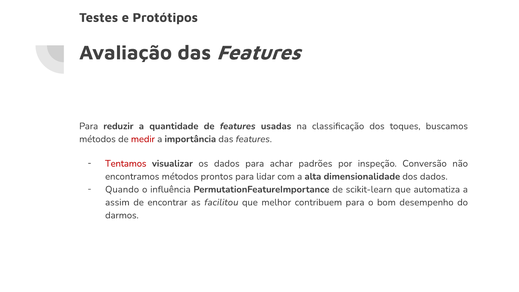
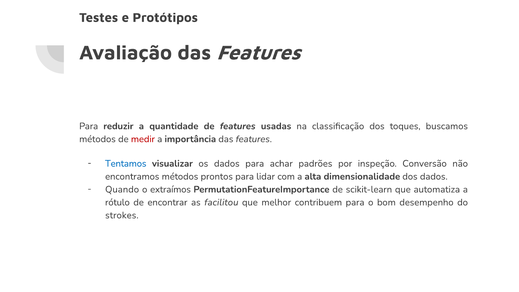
Tentamos colour: red -> blue (126, 163)
influência: influência -> extraímos (170, 189)
assim: assim -> rótulo (117, 202)
darmos: darmos -> strokes (122, 215)
